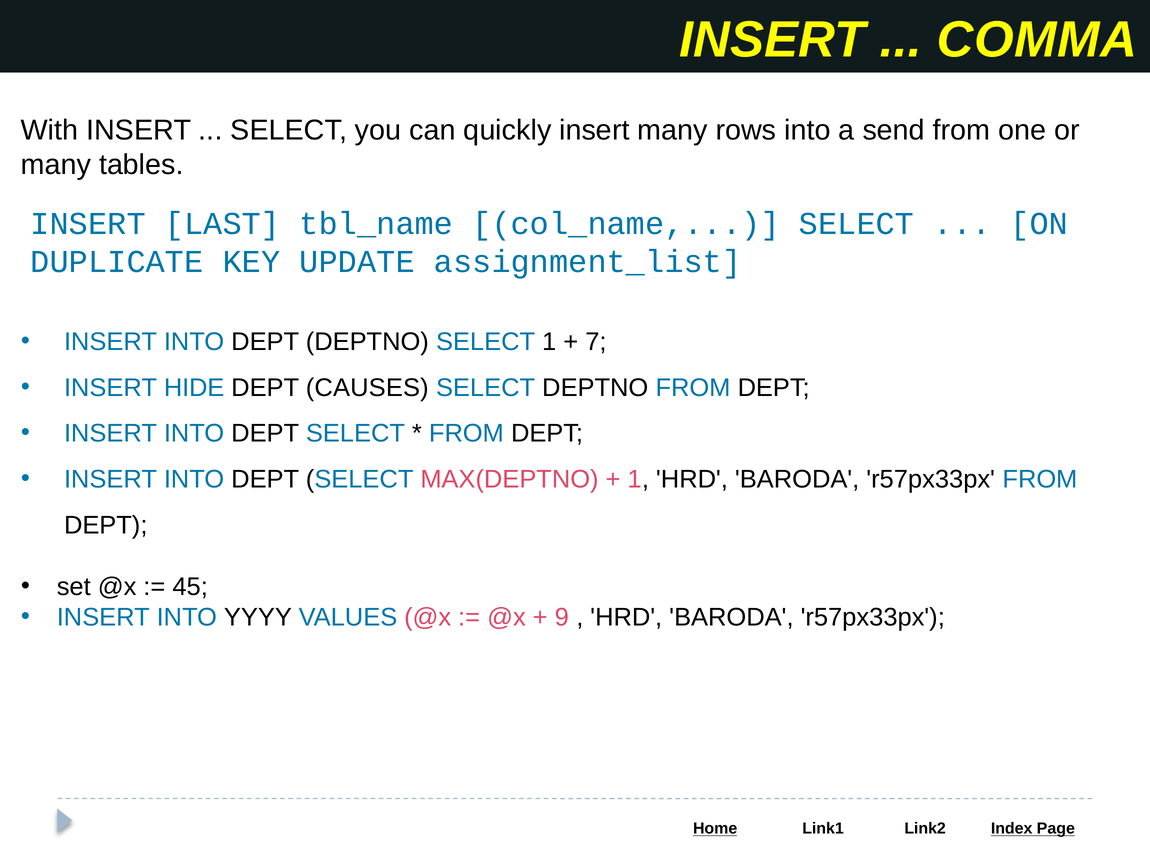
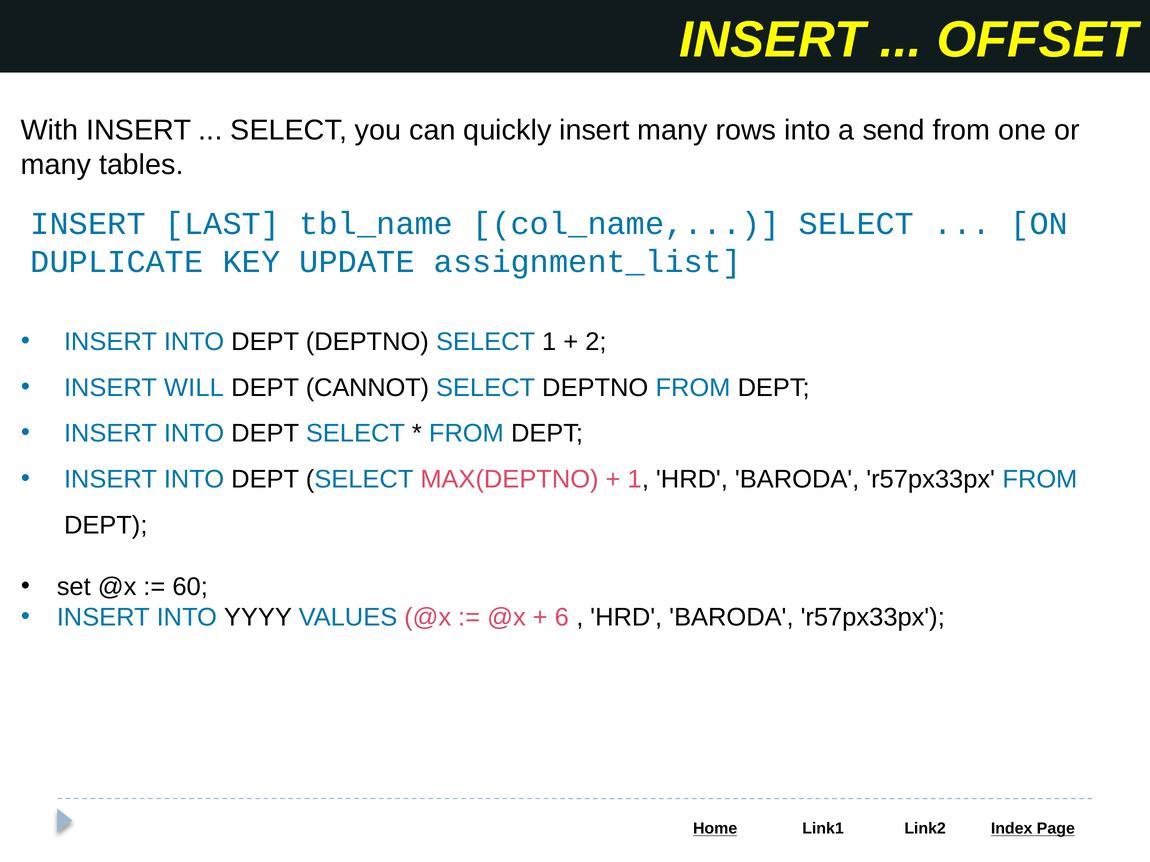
COMMA: COMMA -> OFFSET (1037, 40)
7: 7 -> 2 (596, 342)
HIDE: HIDE -> WILL (194, 388)
CAUSES: CAUSES -> CANNOT (367, 388)
45: 45 -> 60 (190, 587)
9: 9 -> 6 (562, 618)
